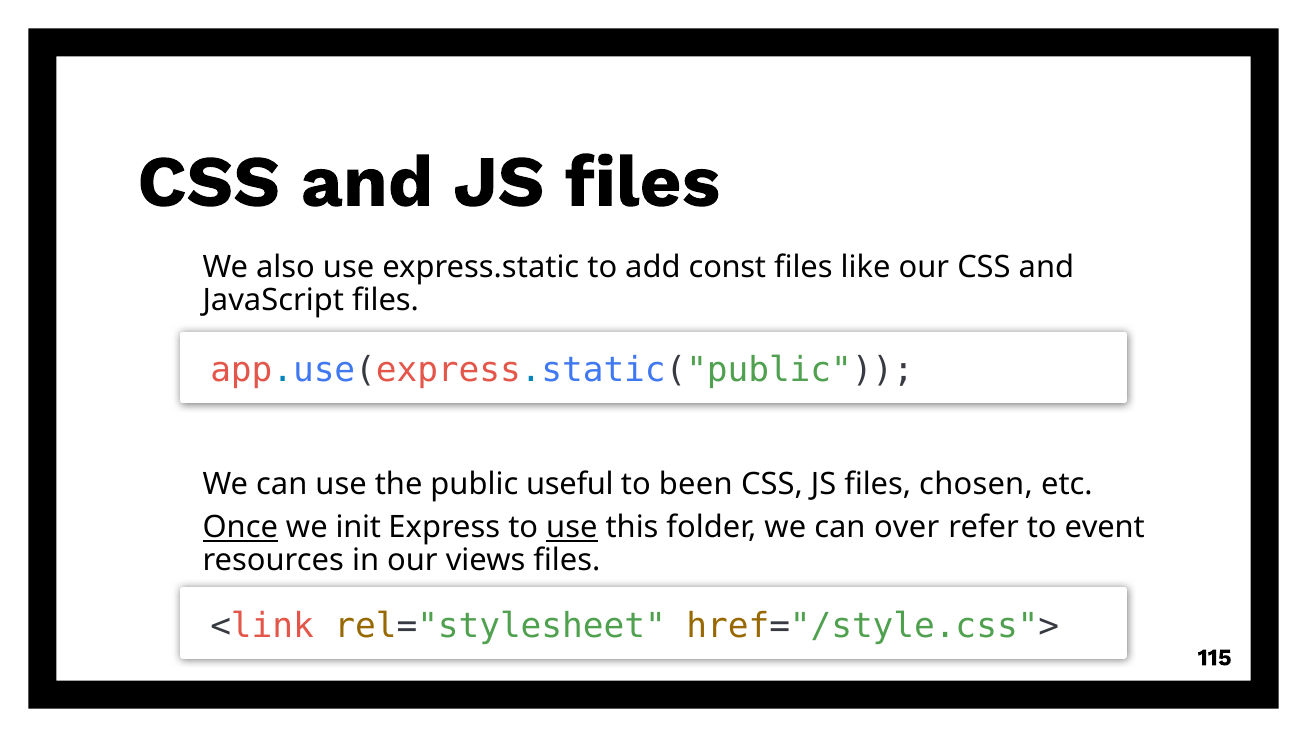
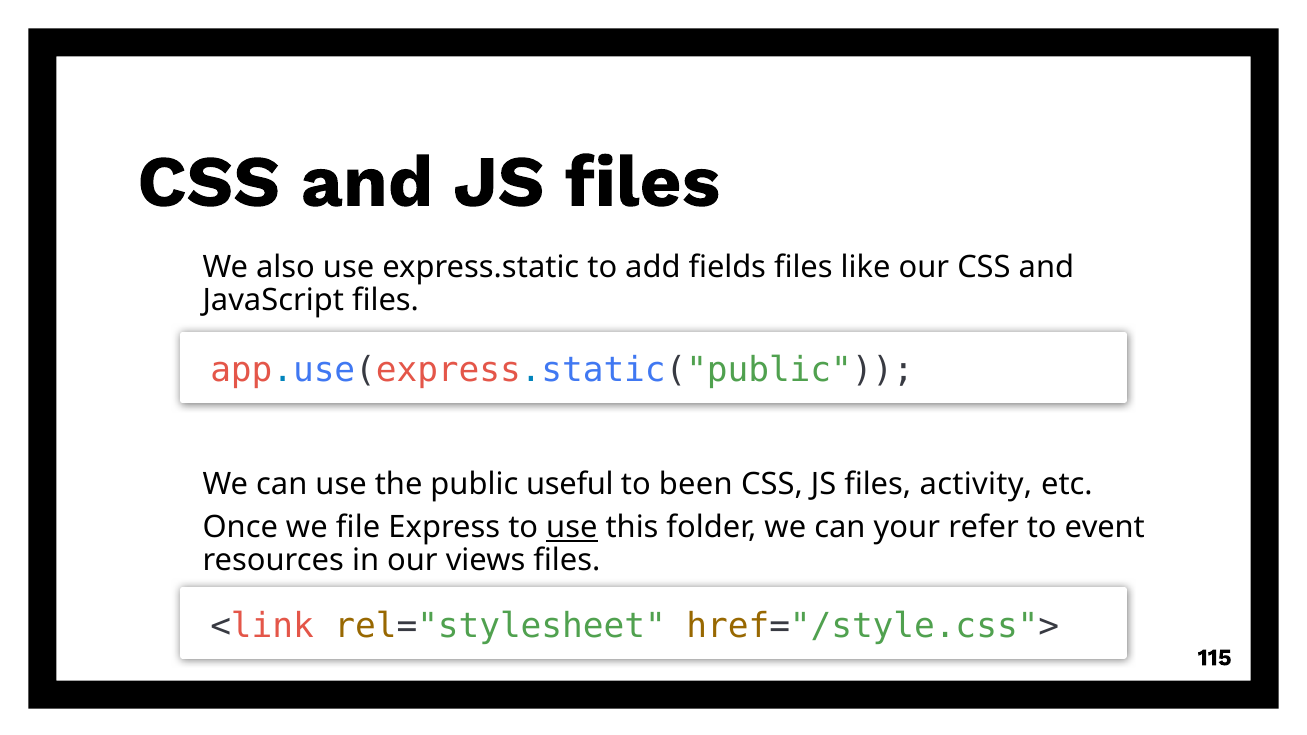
const: const -> fields (727, 267)
chosen: chosen -> activity (976, 484)
Once underline: present -> none (240, 527)
init: init -> file (358, 527)
over: over -> your (907, 527)
